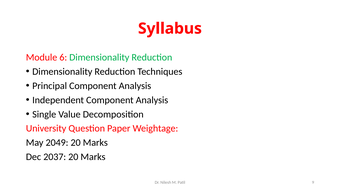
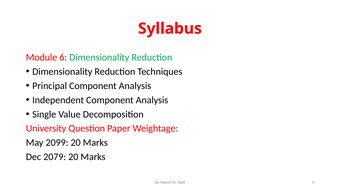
2049: 2049 -> 2099 (57, 143)
2037: 2037 -> 2079 (55, 157)
